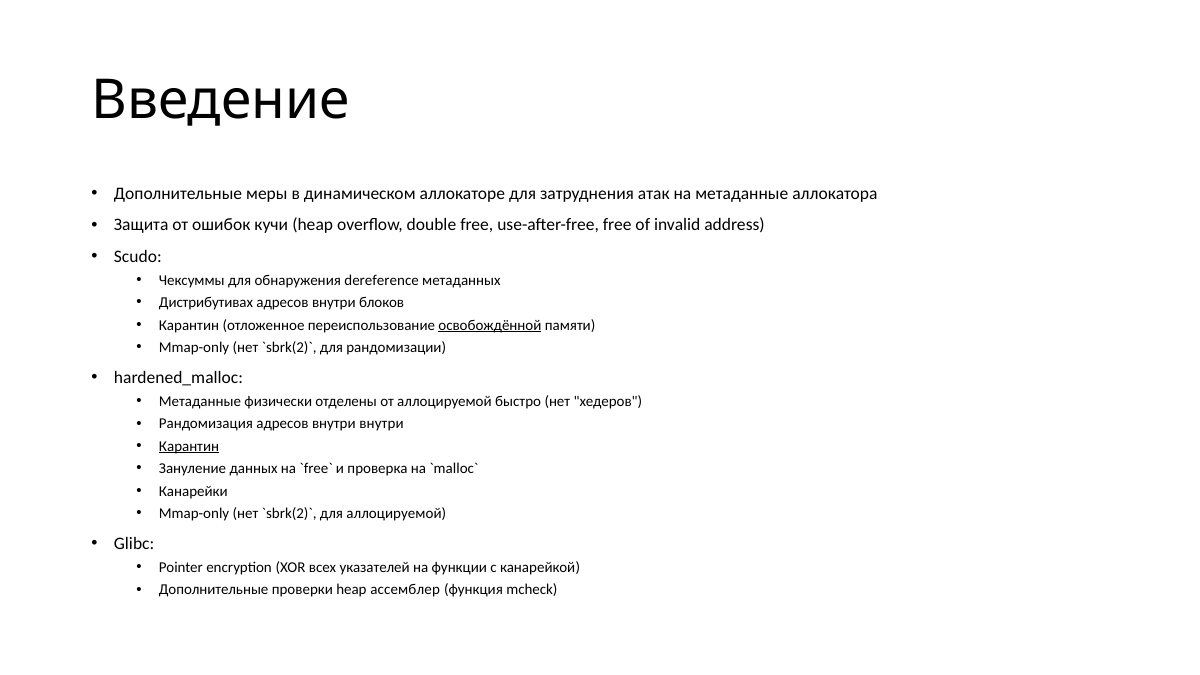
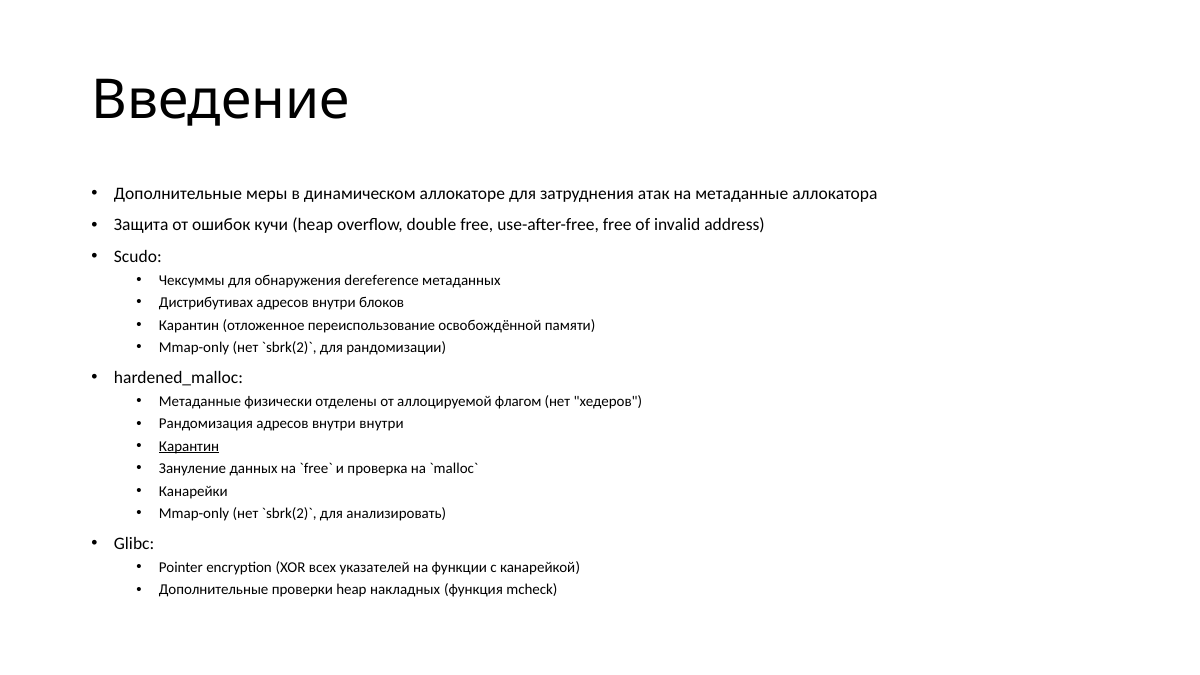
освобождённой underline: present -> none (490, 325)
быстро: быстро -> флагом (518, 401)
для аллоцируемой: аллоцируемой -> анализировать (396, 514)
ассемблер: ассемблер -> накладных (405, 590)
